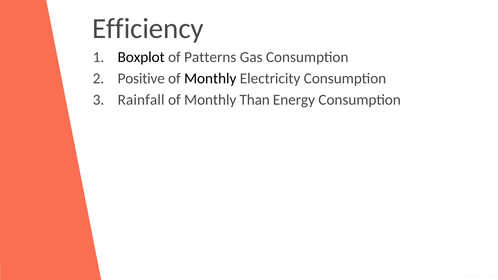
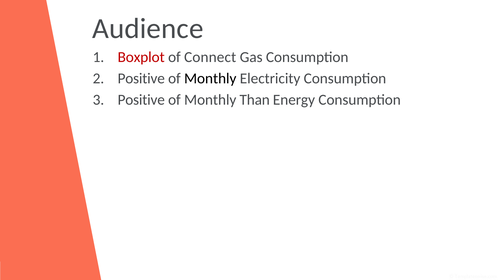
Efficiency: Efficiency -> Audience (148, 28)
Boxplot colour: black -> red (141, 57)
Patterns: Patterns -> Connect (210, 57)
Rainfall: Rainfall -> Positive (141, 100)
